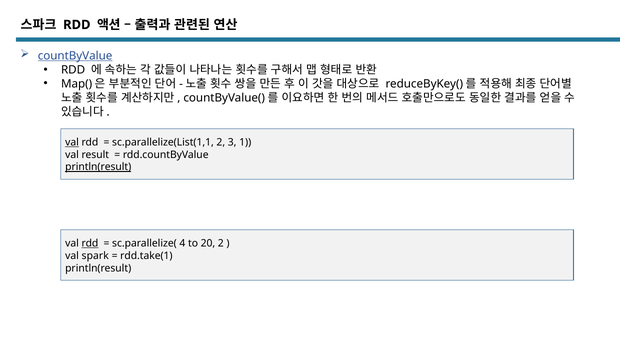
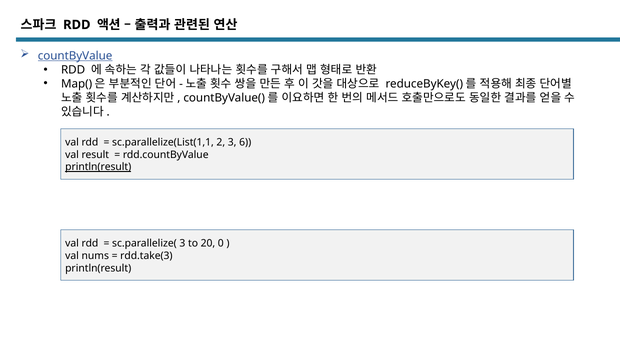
val underline: present -> none (72, 142)
1: 1 -> 6 (245, 142)
rdd underline: present -> none (90, 243)
sc.parallelize( 4: 4 -> 3 (182, 243)
20 2: 2 -> 0 (221, 243)
spark: spark -> nums (95, 256)
rdd.take(1: rdd.take(1 -> rdd.take(3 (146, 256)
